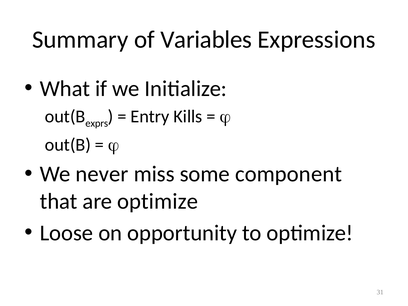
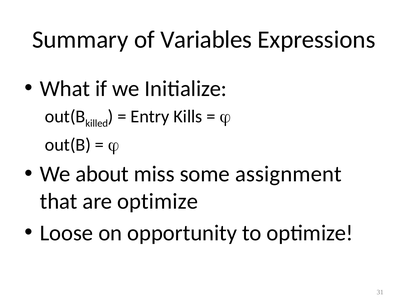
exprs: exprs -> killed (97, 123)
never: never -> about (102, 174)
component: component -> assignment (288, 174)
